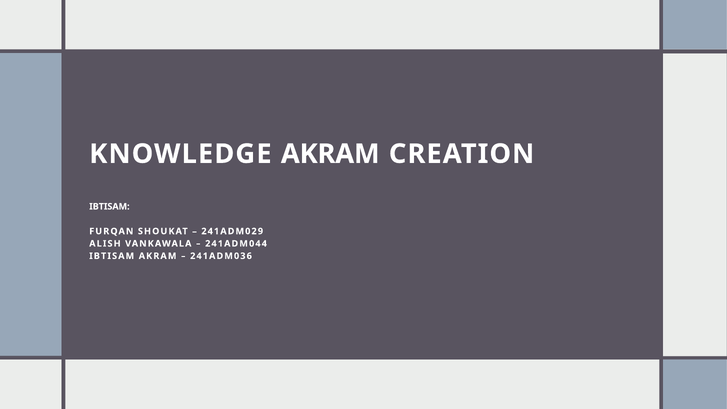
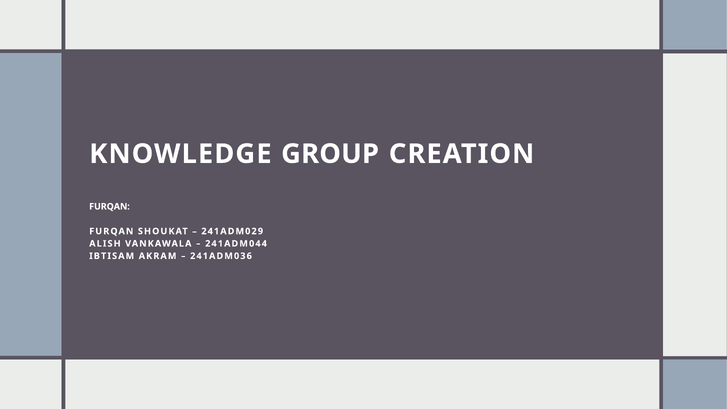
KNOWLEDGE AKRAM: AKRAM -> GROUP (330, 154)
IBTISAM: IBTISAM -> FURQAN (109, 206)
